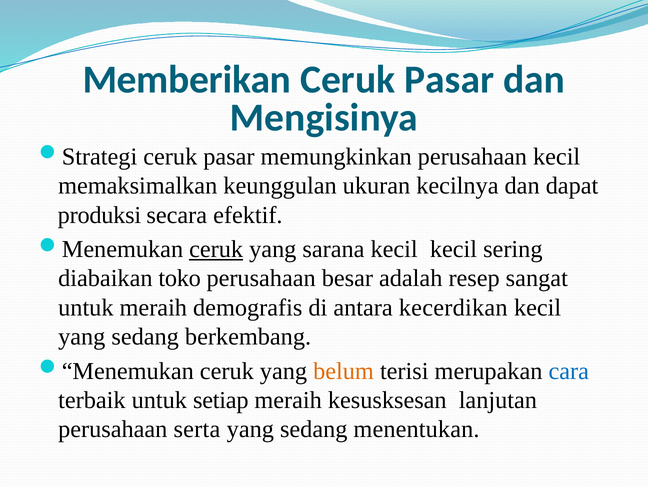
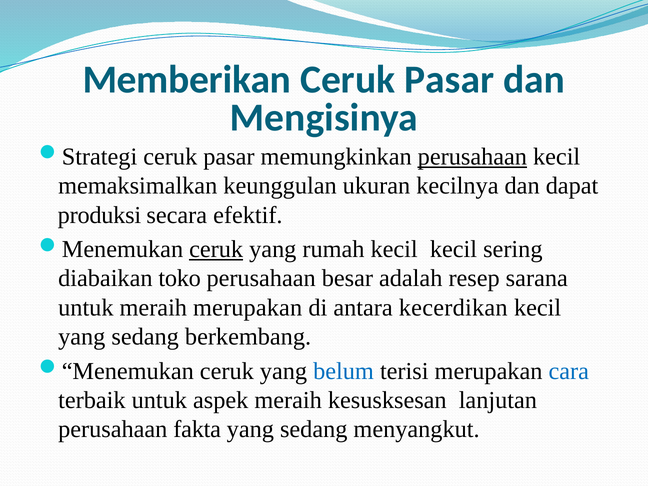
perusahaan underline: none -> present (472, 157)
sarana: sarana -> rumah (333, 249)
sangat: sangat -> sarana (537, 278)
meraih demografis: demografis -> merupakan (248, 308)
belum colour: orange -> blue (344, 371)
setiap: setiap -> aspek (221, 400)
serta: serta -> fakta (197, 429)
menentukan: menentukan -> menyangkut (417, 429)
